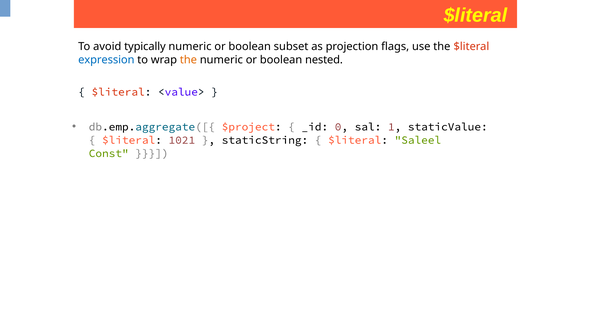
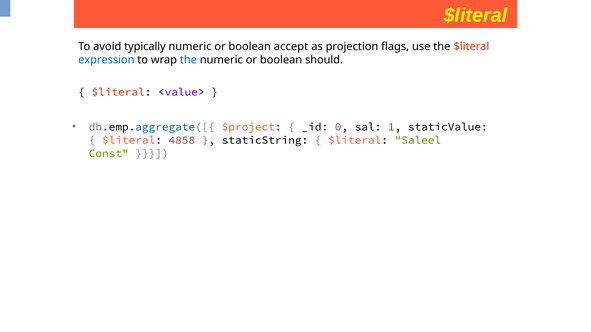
subset: subset -> accept (291, 47)
the colour: orange -> blue (188, 60)
nested: nested -> should (324, 60)
1021: 1021 -> 4858 (182, 140)
